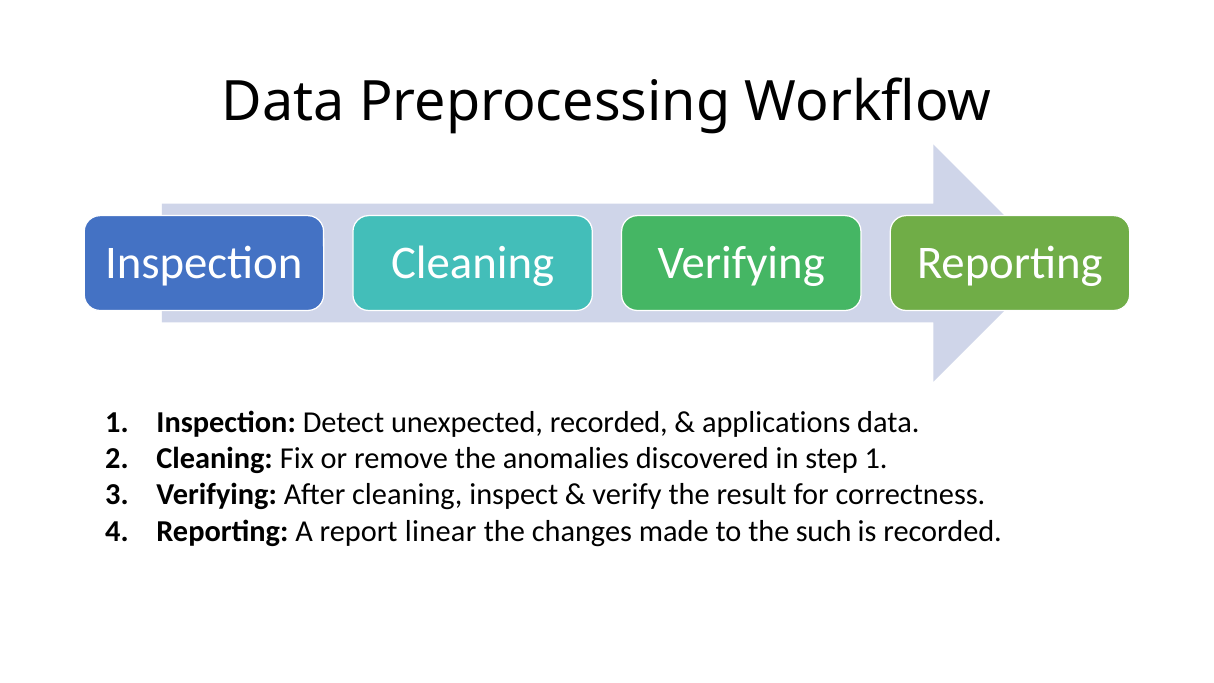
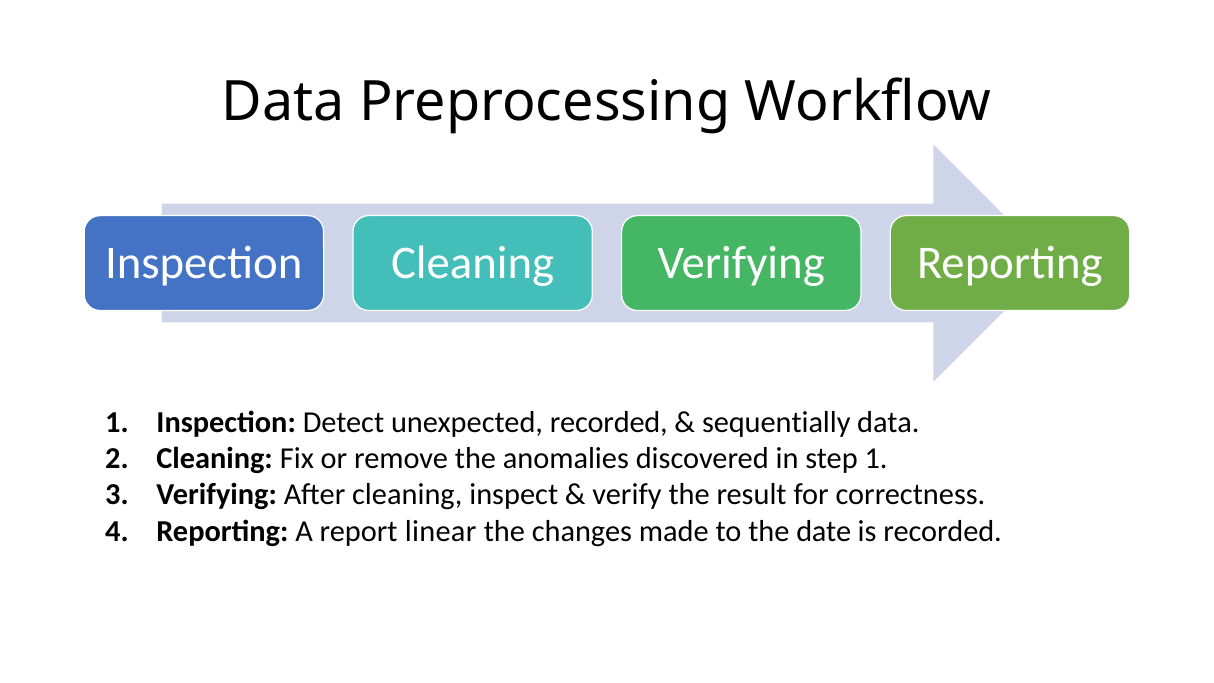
applications: applications -> sequentially (776, 422)
such: such -> date (824, 531)
